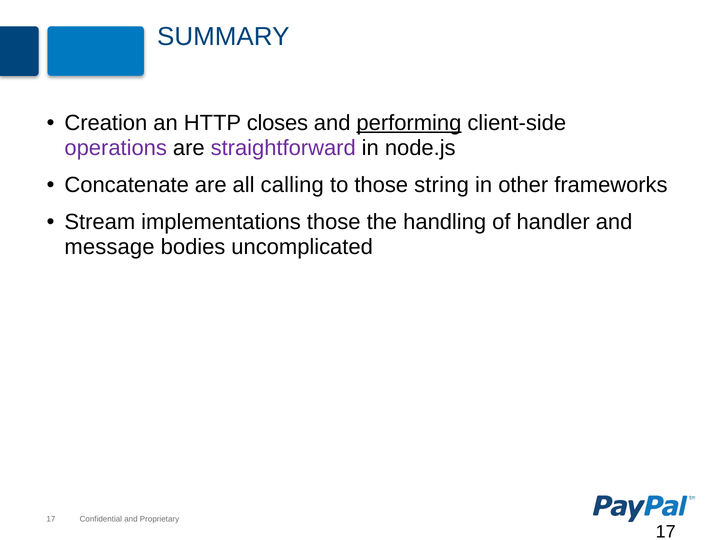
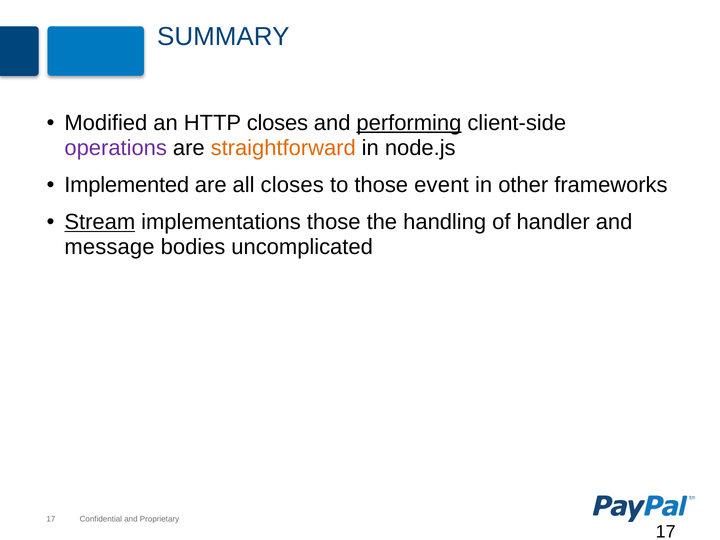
Creation: Creation -> Modified (106, 123)
straightforward colour: purple -> orange (283, 148)
Concatenate: Concatenate -> Implemented (127, 185)
all calling: calling -> closes (292, 185)
string: string -> event (441, 185)
Stream underline: none -> present (100, 222)
